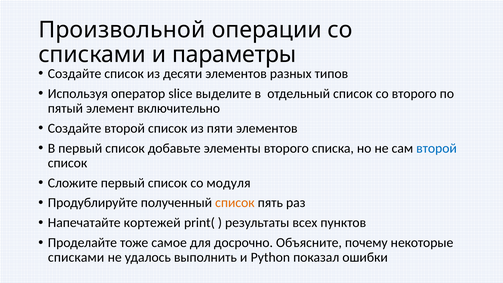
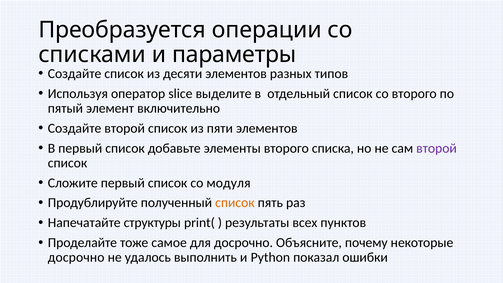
Произвольной: Произвольной -> Преобразуется (122, 30)
второй colour: blue -> purple (436, 148)
кортежей: кортежей -> структуры (152, 223)
списками: списками -> досрочно (76, 257)
